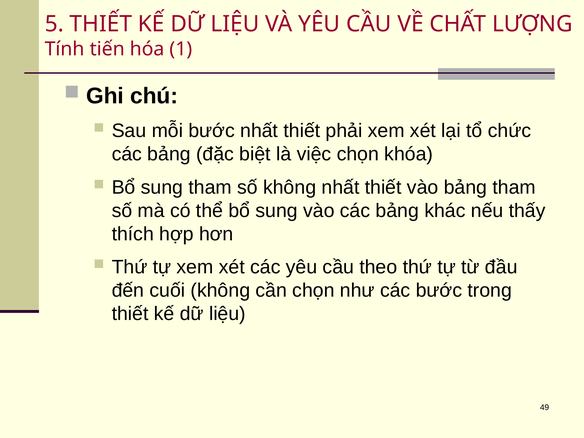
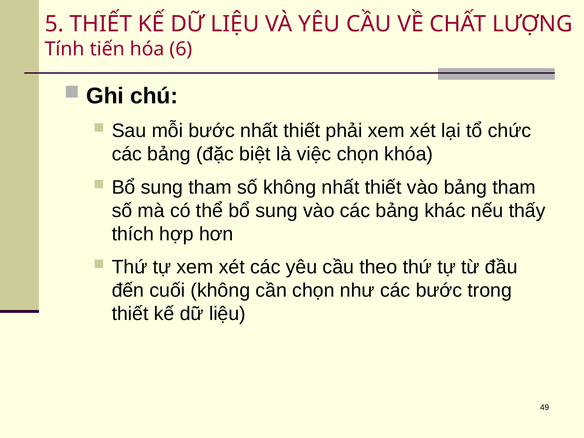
1: 1 -> 6 (181, 49)
